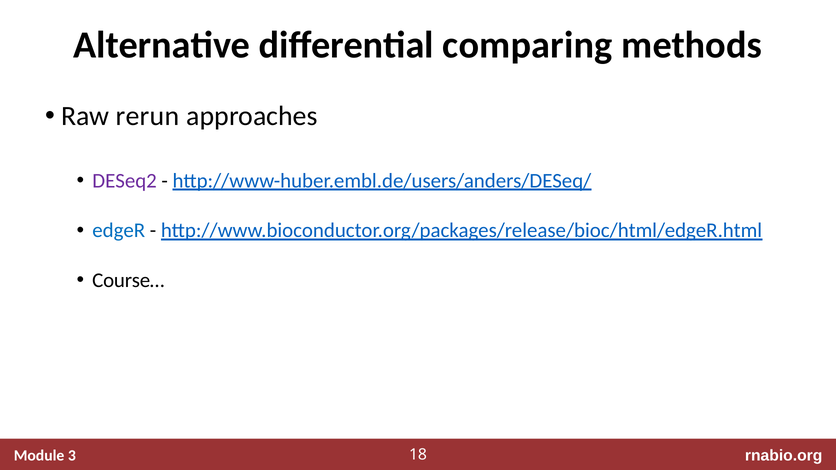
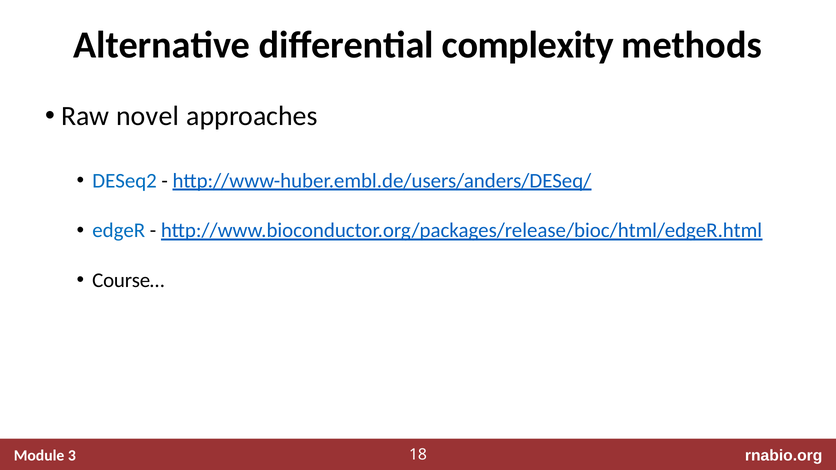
comparing: comparing -> complexity (528, 45)
rerun: rerun -> novel (148, 116)
DESeq2 colour: purple -> blue (125, 181)
